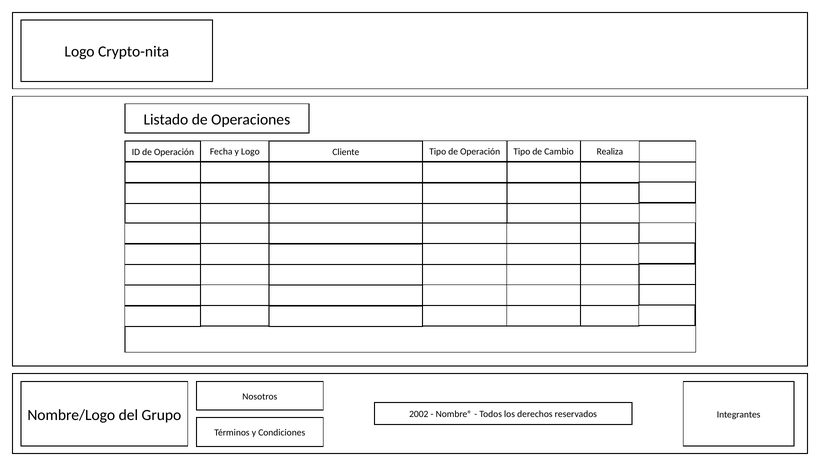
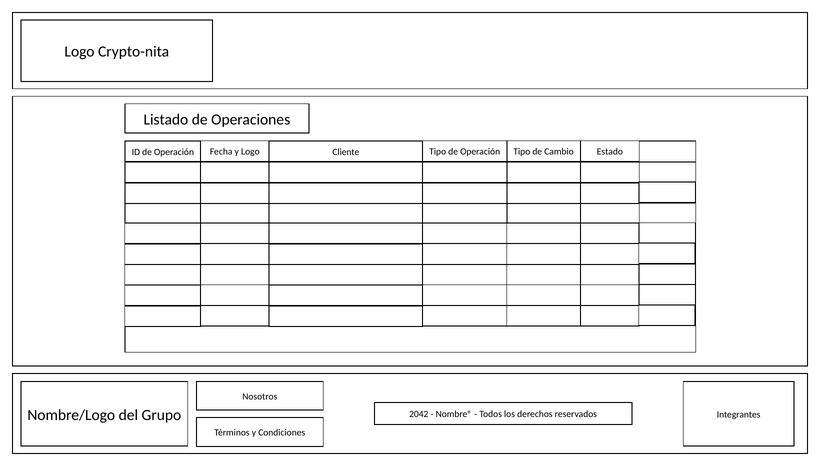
Realiza: Realiza -> Estado (610, 152)
2002: 2002 -> 2042 (419, 414)
